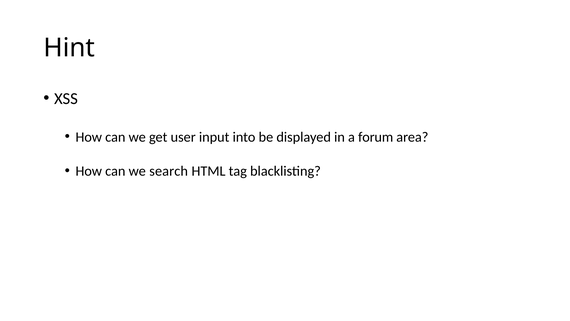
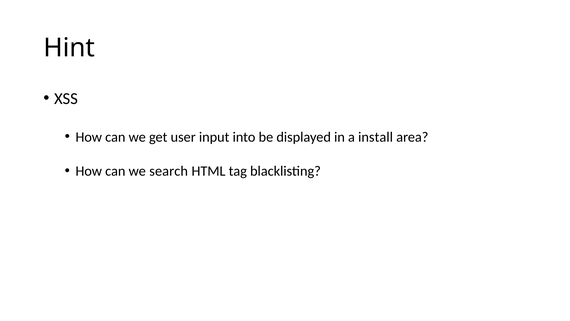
forum: forum -> install (376, 137)
